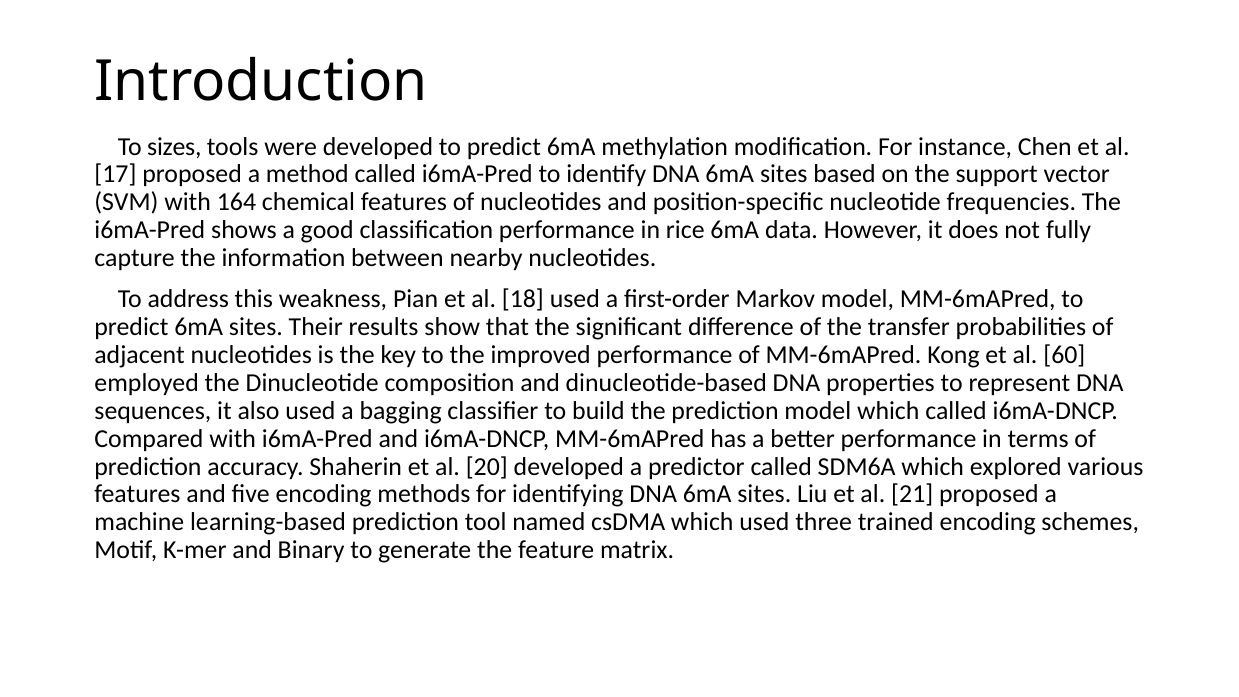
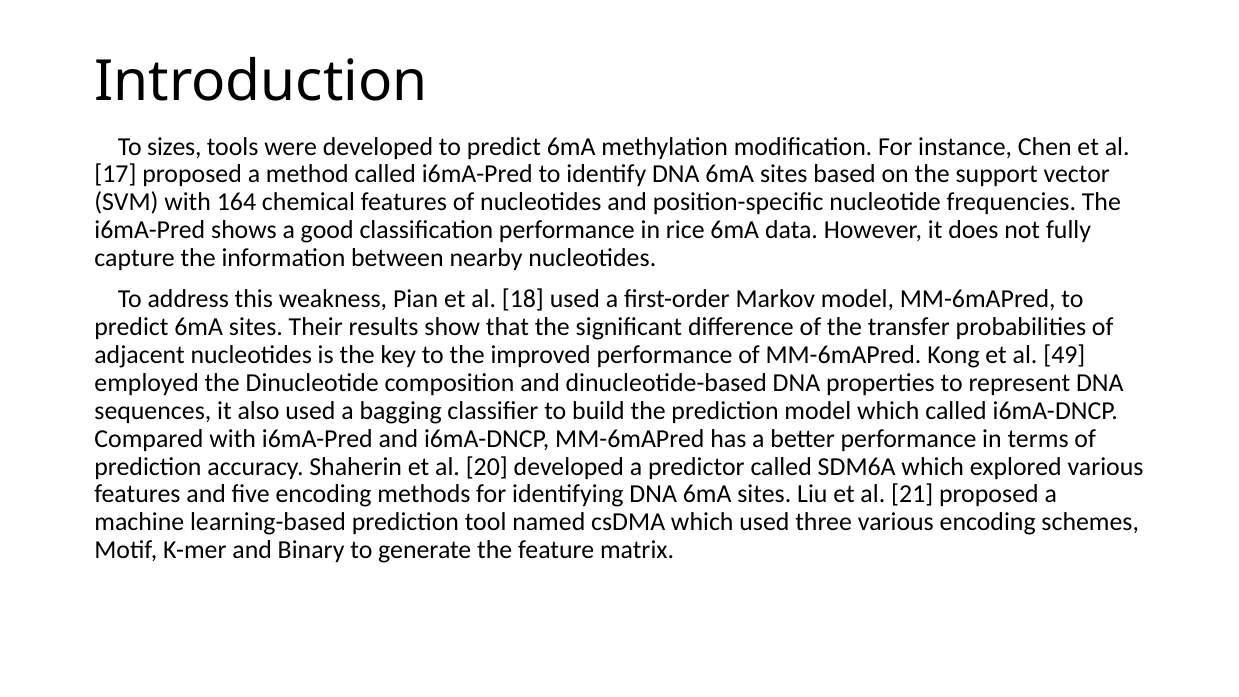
60: 60 -> 49 (1064, 355)
three trained: trained -> various (896, 522)
